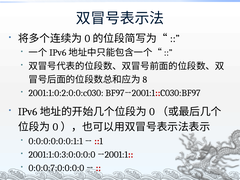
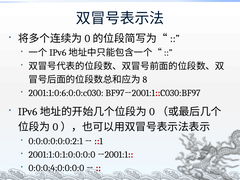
2001:1:0:2:0:0:c030: 2001:1:0:2:0:0:c030 -> 2001:1:0:6:0:0:c030 (66, 93)
0:0:0:0:0:0:1:1: 0:0:0:0:0:0:1:1 -> 0:0:0:0:0:0:2:1 (56, 141)
2001:1:0:3:0:0:0:0: 2001:1:0:3:0:0:0:0 -> 2001:1:0:1:0:0:0:0 (62, 155)
0:0:0:7:0:0:0:0: 0:0:0:7:0:0:0:0 -> 0:0:0:4:0:0:0:0 (56, 168)
